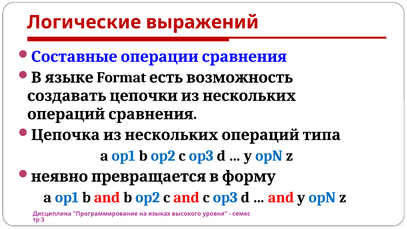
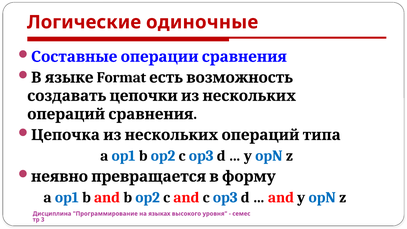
выражений: выражений -> одиночные (202, 22)
